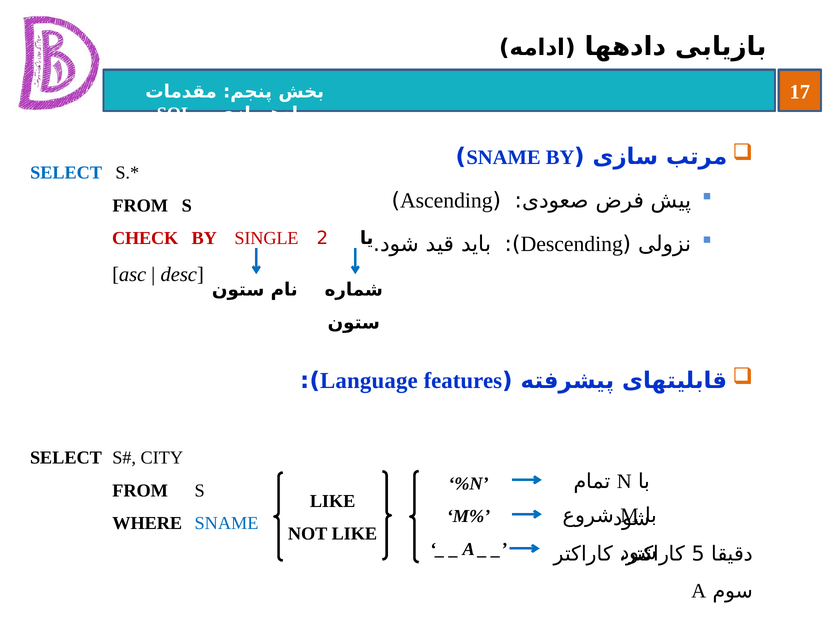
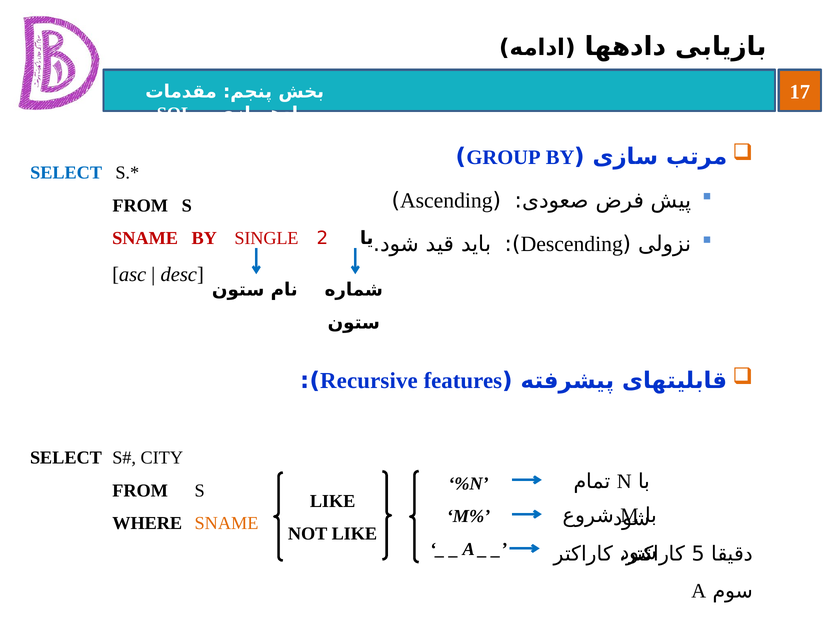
SNAME: SNAME -> GROUP (504, 157)
CHECK: CHECK -> SNAME (145, 239)
Language: Language -> Recursive (369, 381)
SNAME colour: blue -> orange (227, 524)
